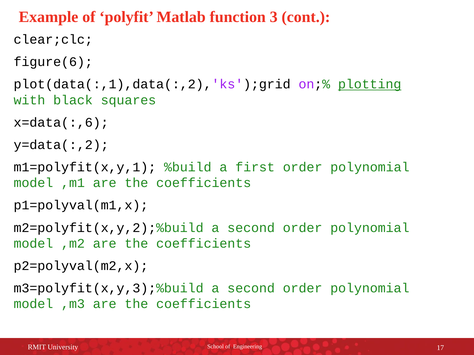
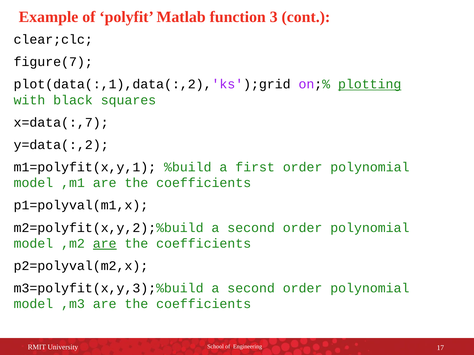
figure(6: figure(6 -> figure(7 (53, 62)
x=data(:,6: x=data(:,6 -> x=data(:,7 (61, 123)
are underline: none -> present (105, 244)
